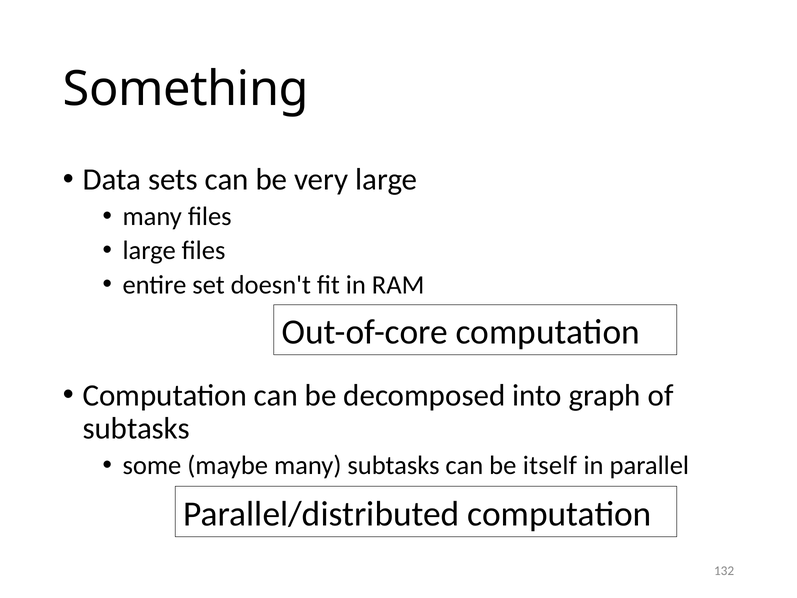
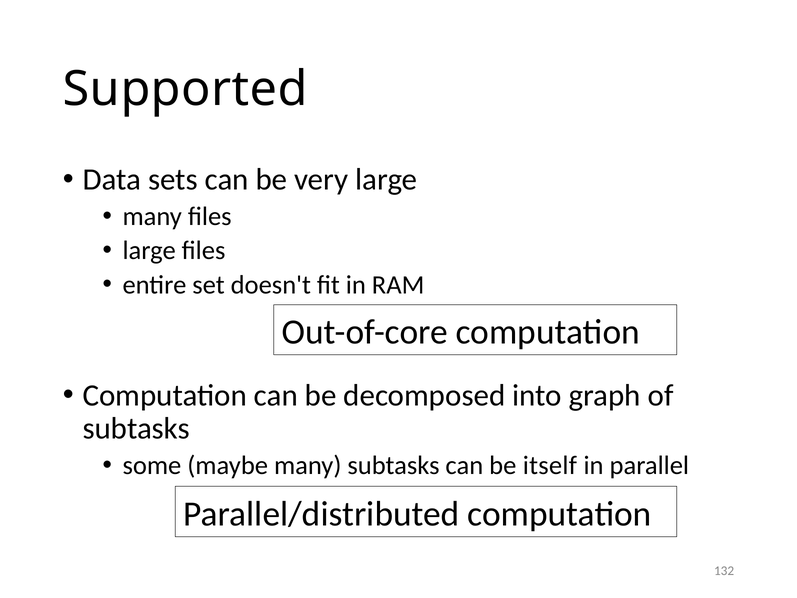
Something: Something -> Supported (185, 89)
